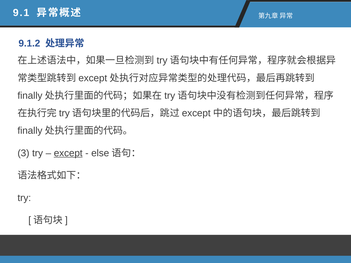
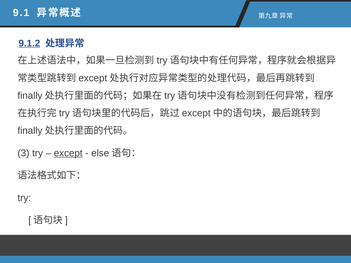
9.1.2 underline: none -> present (29, 43)
